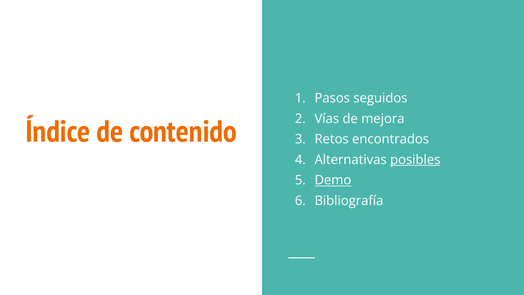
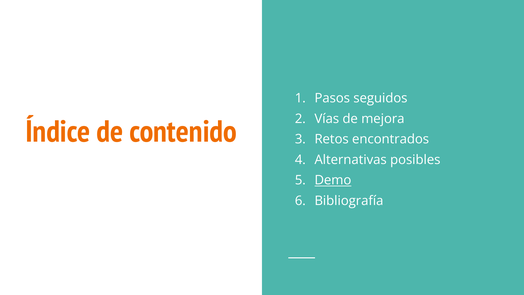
posibles underline: present -> none (415, 160)
